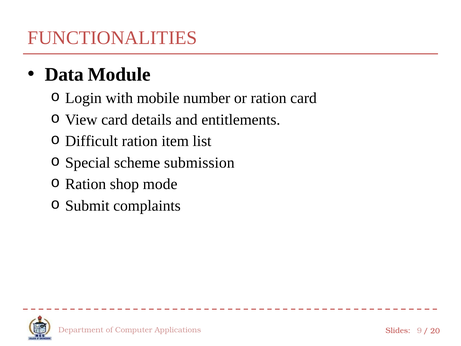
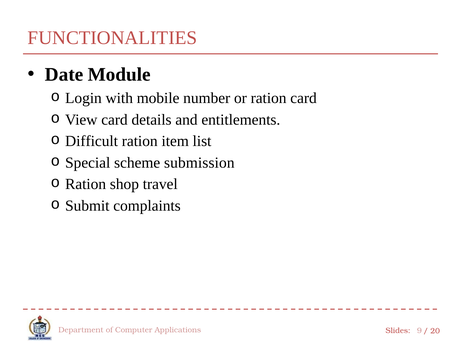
Data: Data -> Date (64, 75)
mode: mode -> travel (160, 184)
